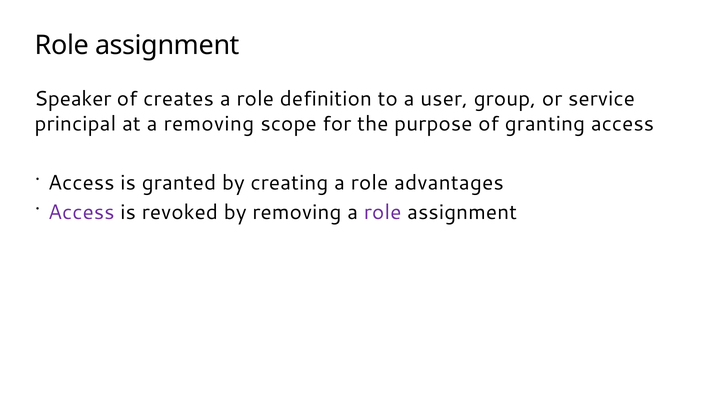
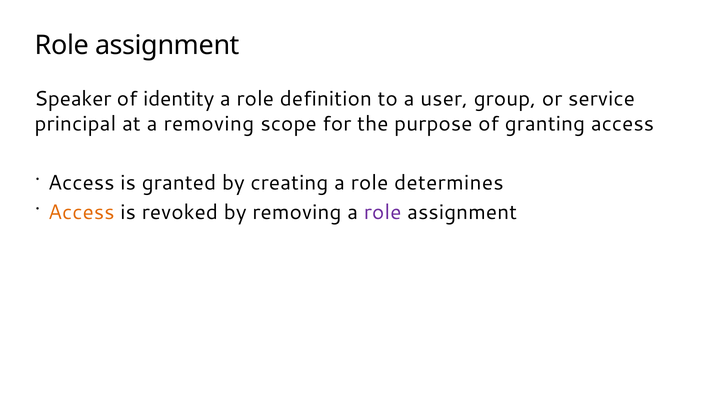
creates: creates -> identity (179, 99)
advantages: advantages -> determines (449, 183)
Access colour: purple -> orange (81, 212)
